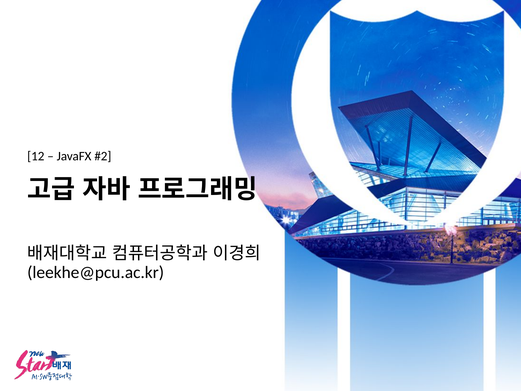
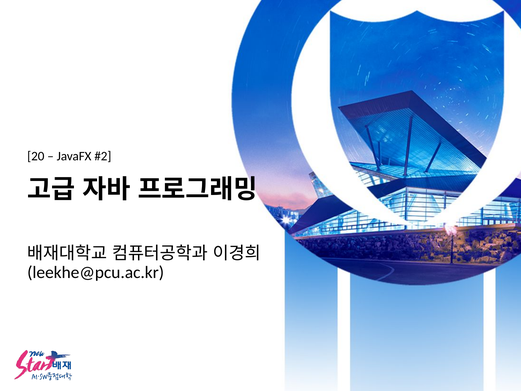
12: 12 -> 20 (36, 156)
